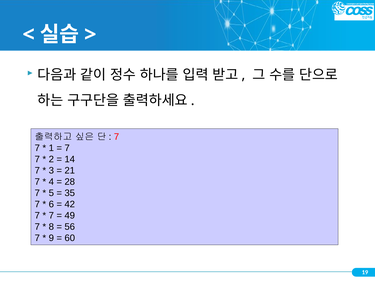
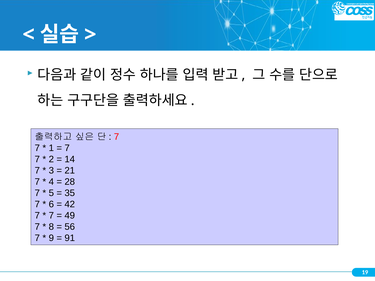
60: 60 -> 91 (70, 238)
